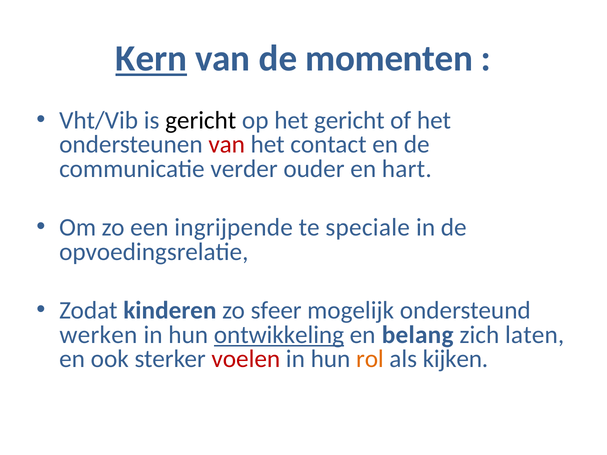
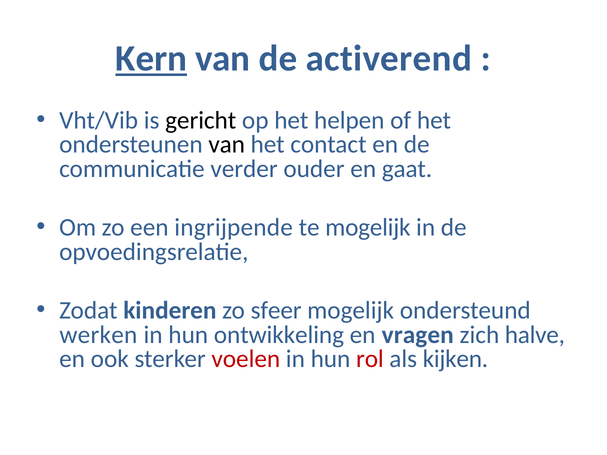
momenten: momenten -> activerend (389, 59)
het gericht: gericht -> helpen (349, 120)
van colour: red -> black (227, 145)
hart: hart -> gaat (407, 169)
te speciale: speciale -> mogelijk (368, 228)
ontwikkeling underline: present -> none (279, 335)
belang: belang -> vragen (418, 335)
laten: laten -> halve (535, 335)
rol colour: orange -> red (370, 359)
